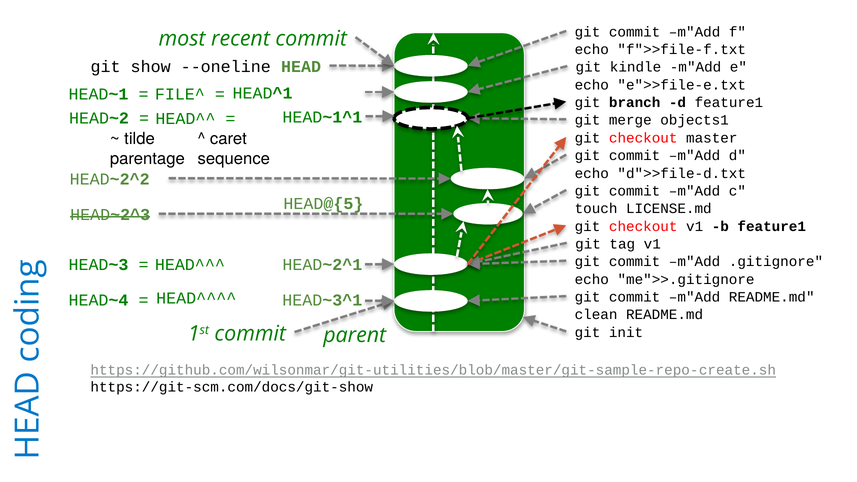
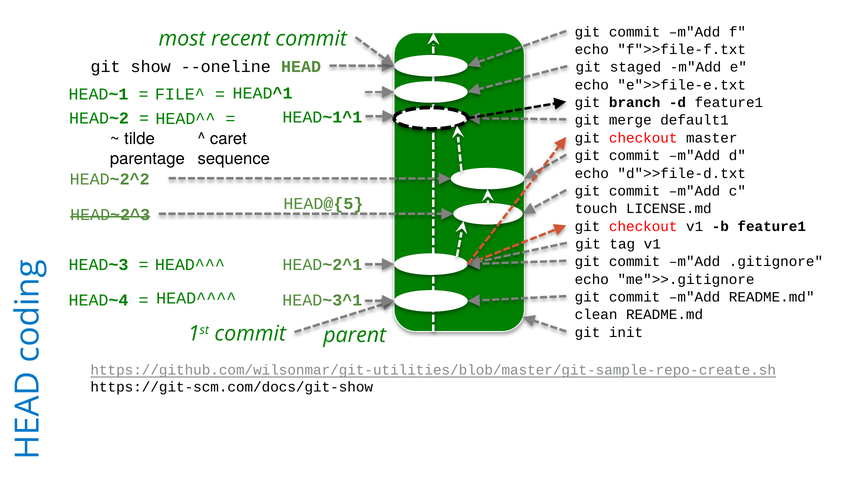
kindle: kindle -> staged (636, 67)
objects1: objects1 -> default1 (695, 120)
